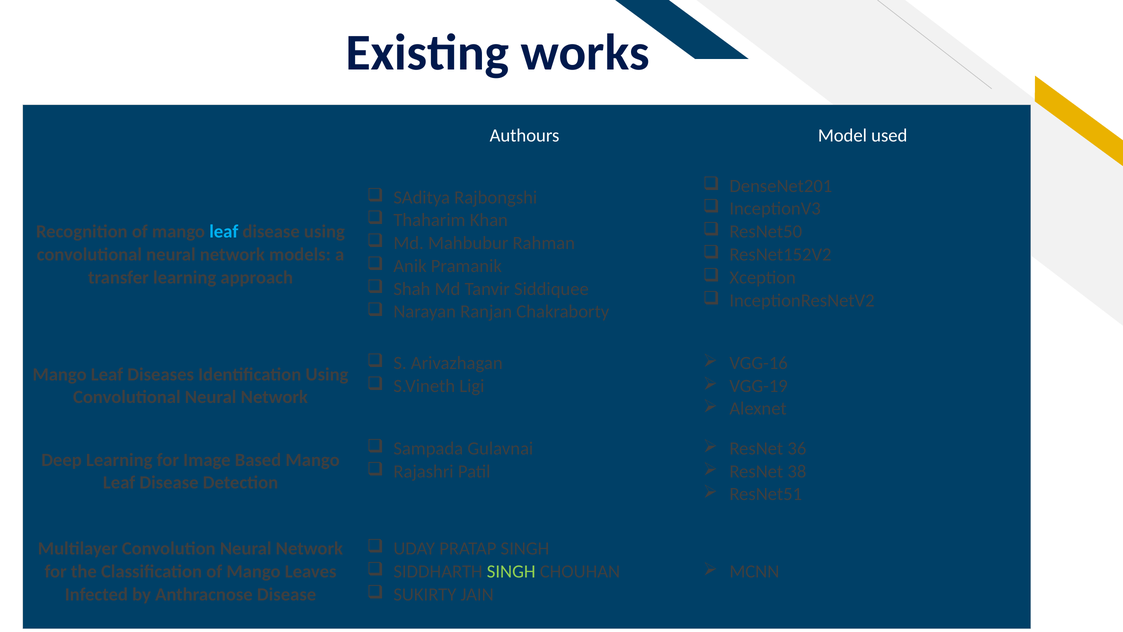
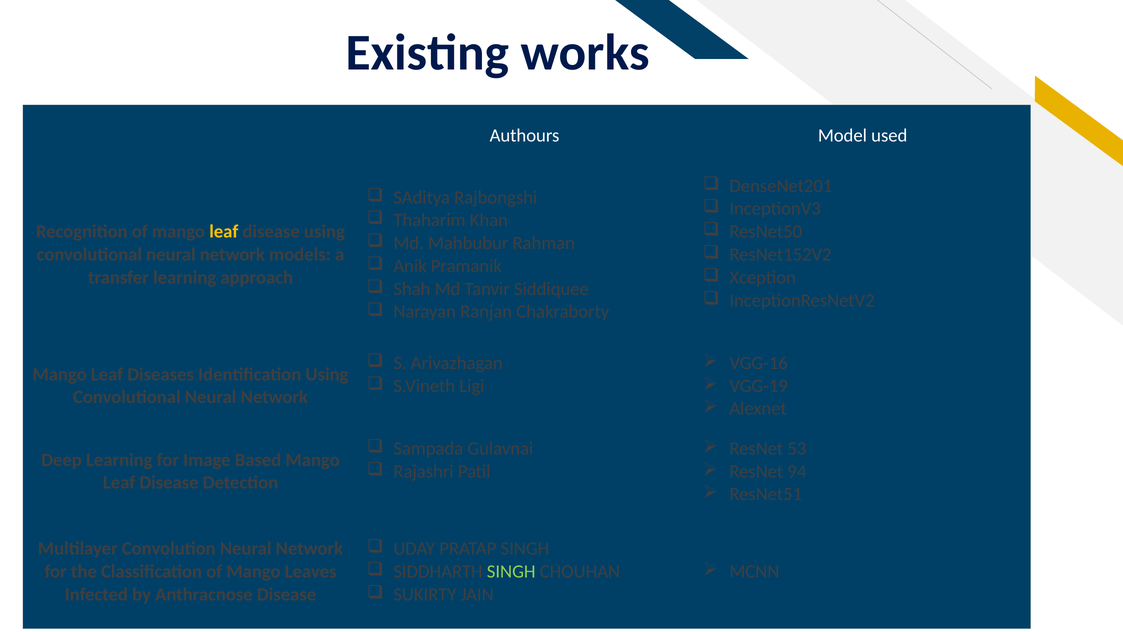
leaf colour: light blue -> yellow (224, 232)
36: 36 -> 53 (797, 448)
38: 38 -> 94 (797, 471)
